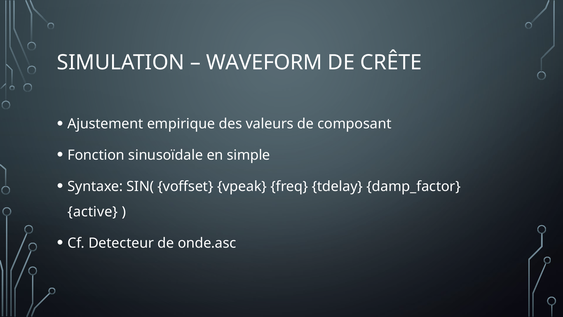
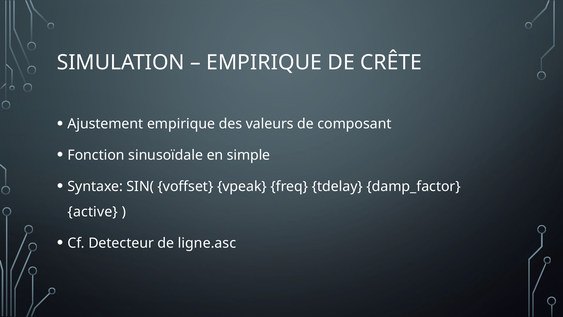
WAVEFORM: WAVEFORM -> EMPIRIQUE (264, 63)
onde.asc: onde.asc -> ligne.asc (207, 243)
